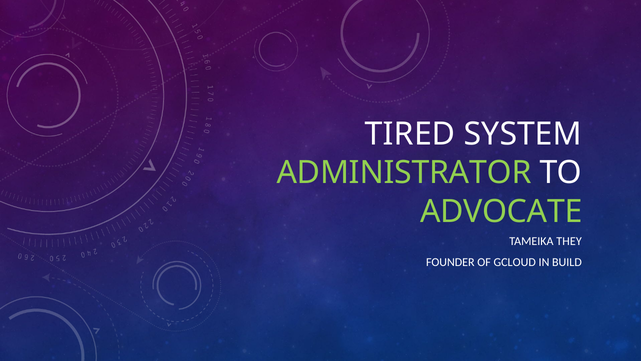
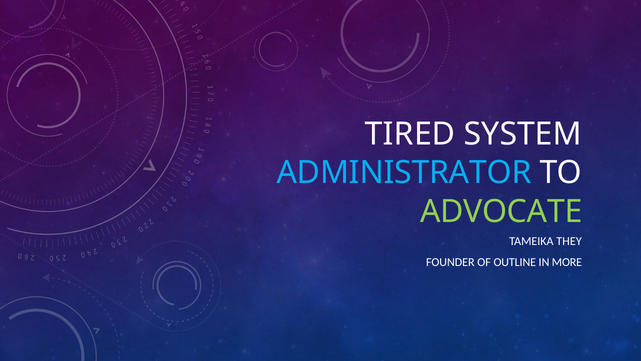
ADMINISTRATOR colour: light green -> light blue (404, 173)
GCLOUD: GCLOUD -> OUTLINE (515, 262)
BUILD: BUILD -> MORE (567, 262)
